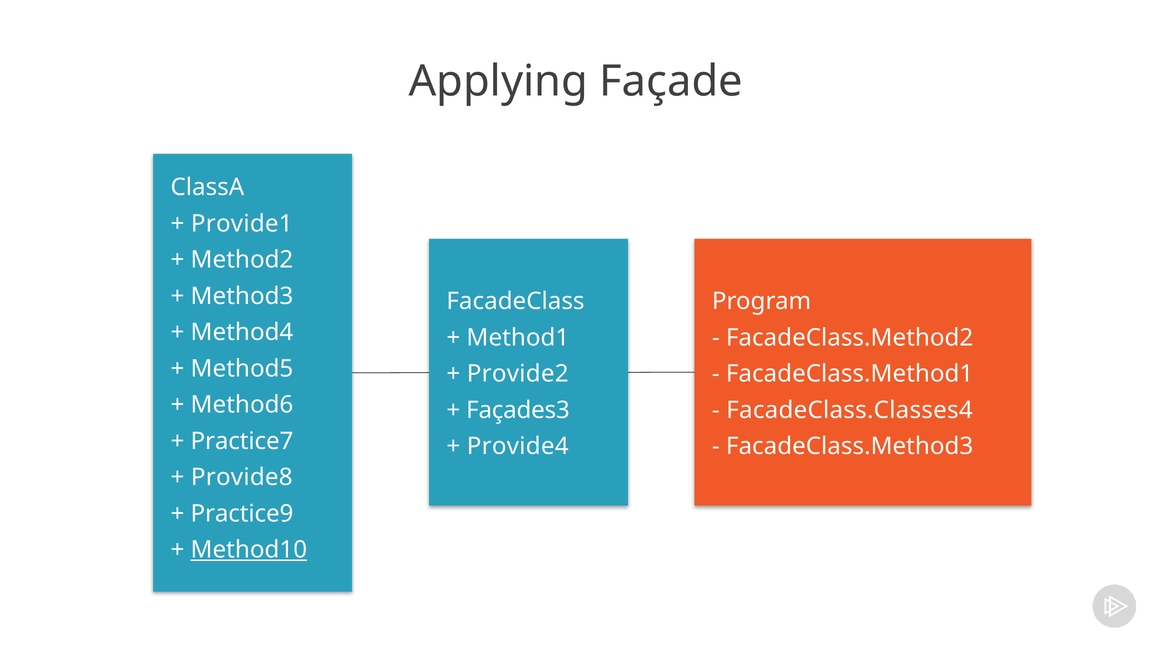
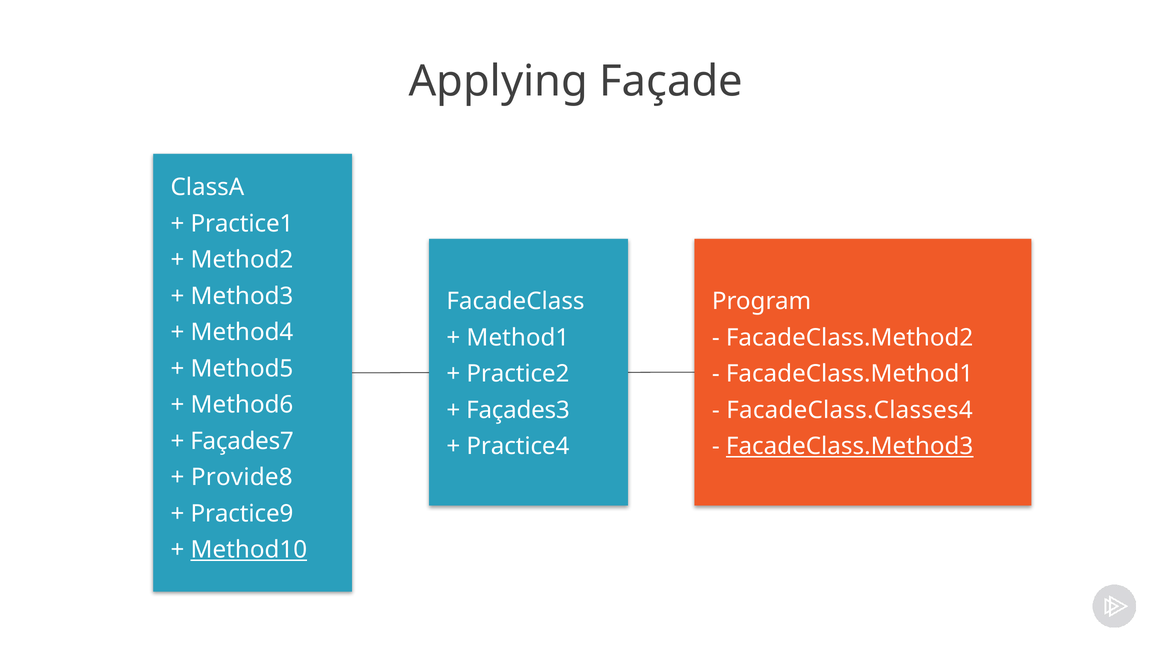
Provide1: Provide1 -> Practice1 (242, 224)
Provide2: Provide2 -> Practice2 (518, 374)
Practice7: Practice7 -> Façades7 (242, 441)
Provide4: Provide4 -> Practice4 (518, 447)
FacadeClass.Method3 underline: none -> present (850, 447)
